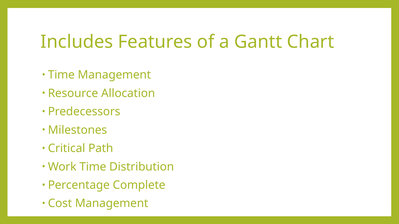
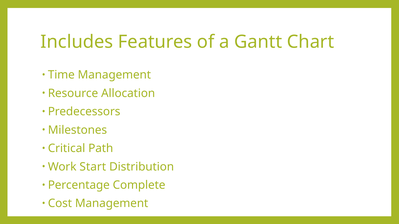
Work Time: Time -> Start (93, 167)
